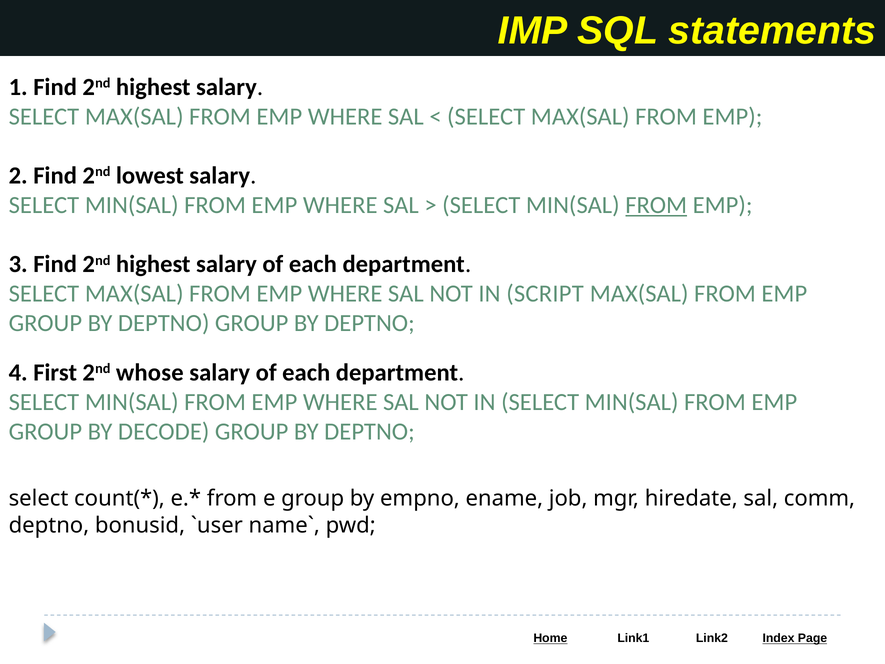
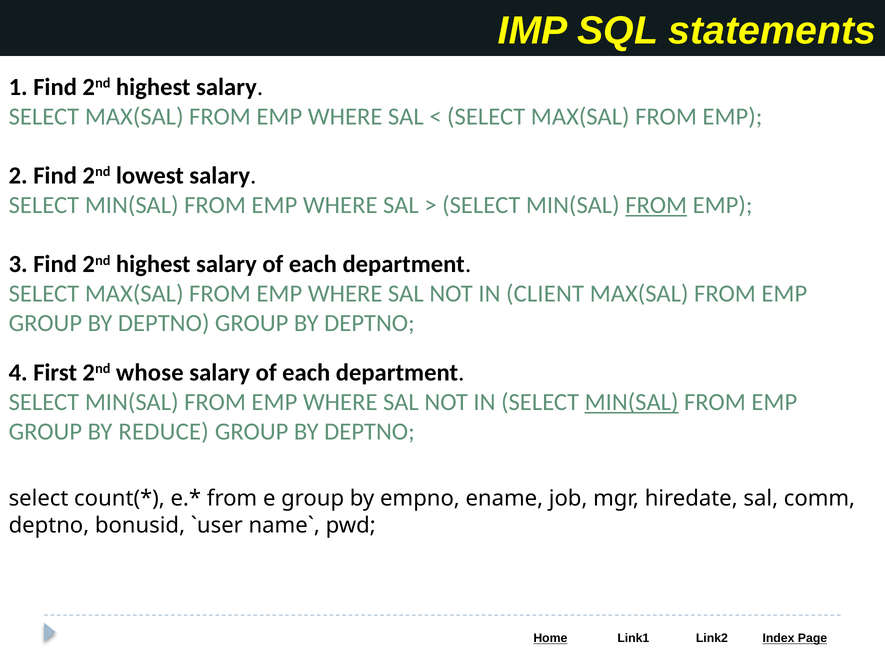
SCRIPT: SCRIPT -> CLIENT (545, 294)
MIN(SAL underline: none -> present (632, 402)
DECODE: DECODE -> REDUCE (164, 431)
